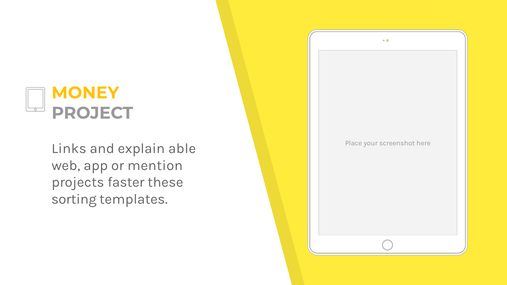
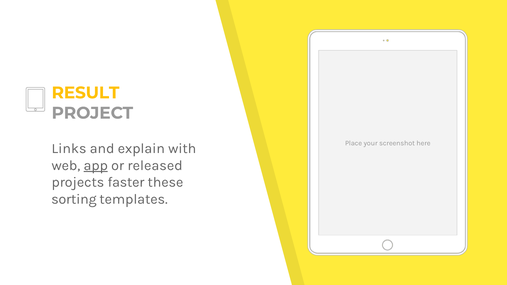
MONEY: MONEY -> RESULT (85, 93)
able: able -> with (182, 149)
app underline: none -> present (96, 166)
mention: mention -> released (155, 166)
